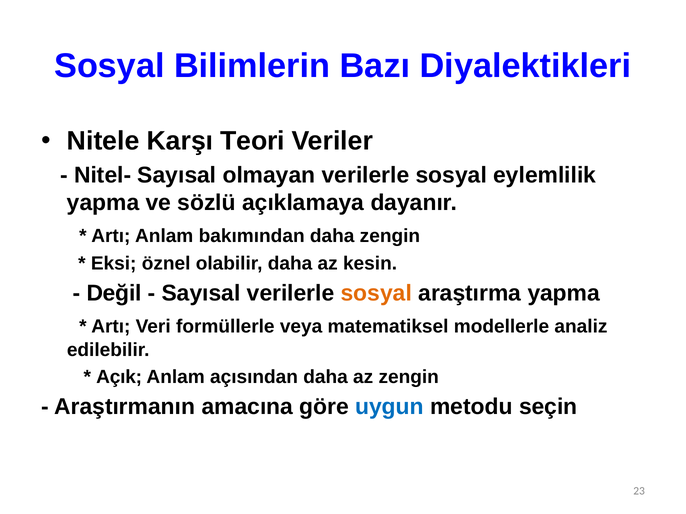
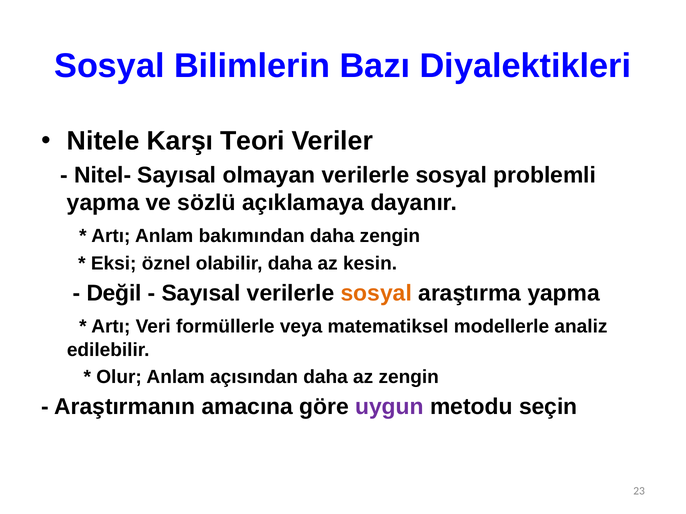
eylemlilik: eylemlilik -> problemli (545, 175)
Açık: Açık -> Olur (119, 377)
uygun colour: blue -> purple (390, 407)
